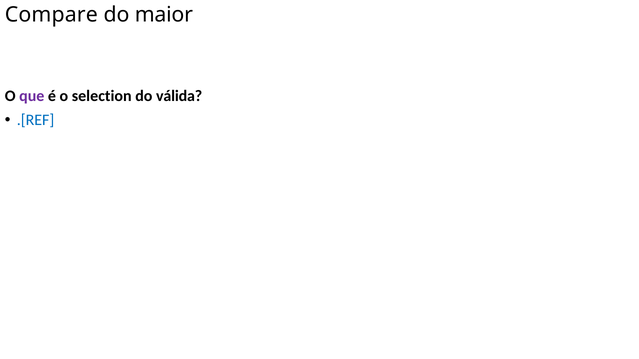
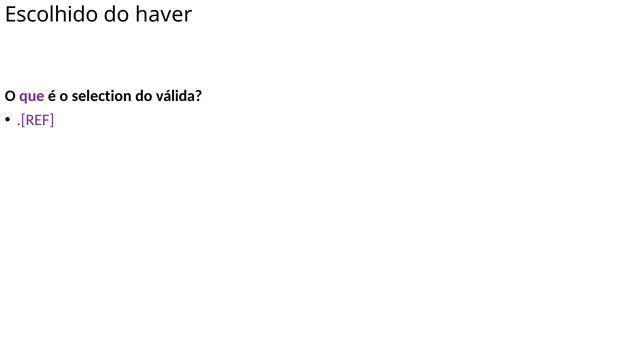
Compare: Compare -> Escolhido (51, 15)
maior: maior -> haver (164, 15)
.[REF colour: blue -> purple (36, 120)
